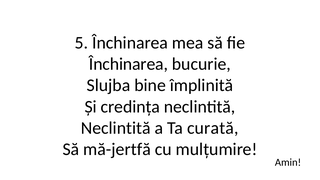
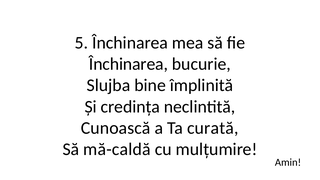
Neclintită: Neclintită -> Cunoască (116, 128)
mă-jertfă: mă-jertfă -> mă-caldă (117, 149)
